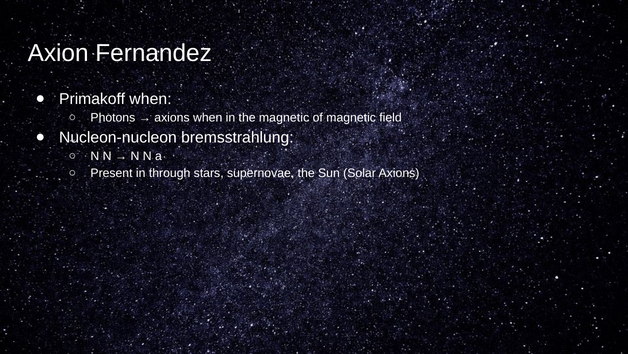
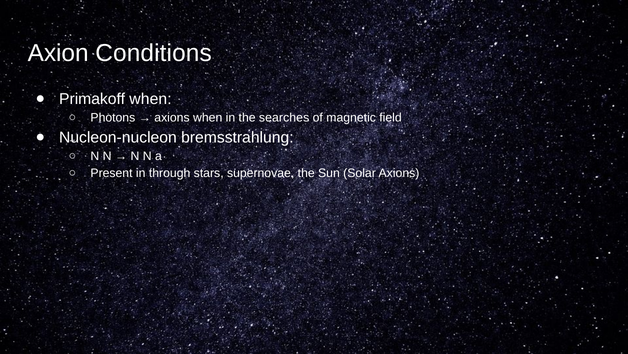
Fernandez: Fernandez -> Conditions (154, 53)
the magnetic: magnetic -> searches (284, 117)
